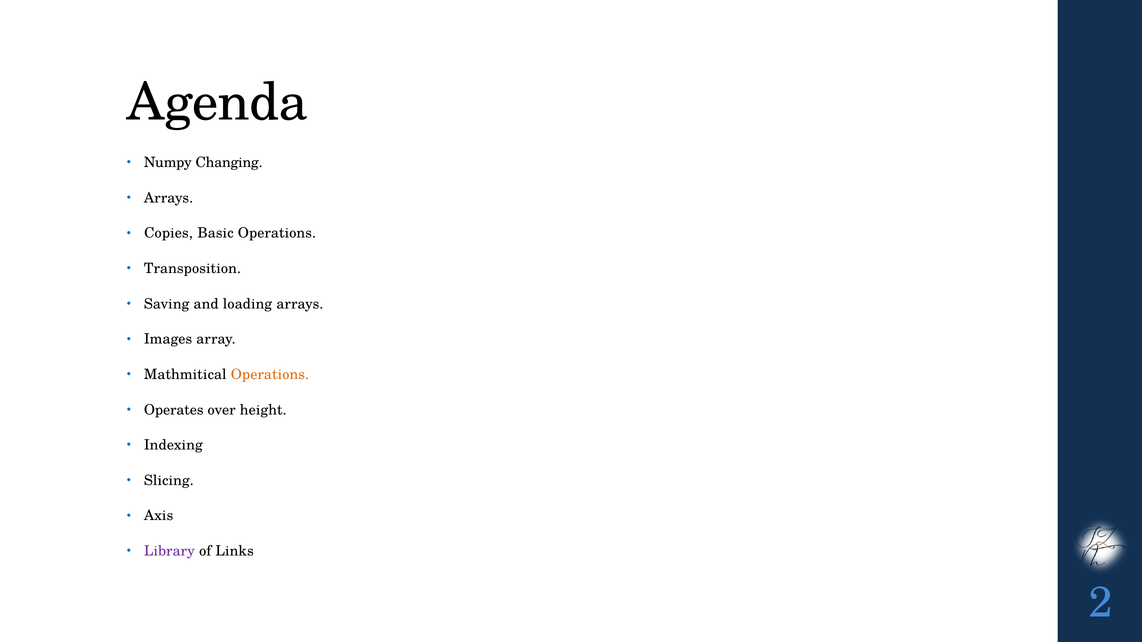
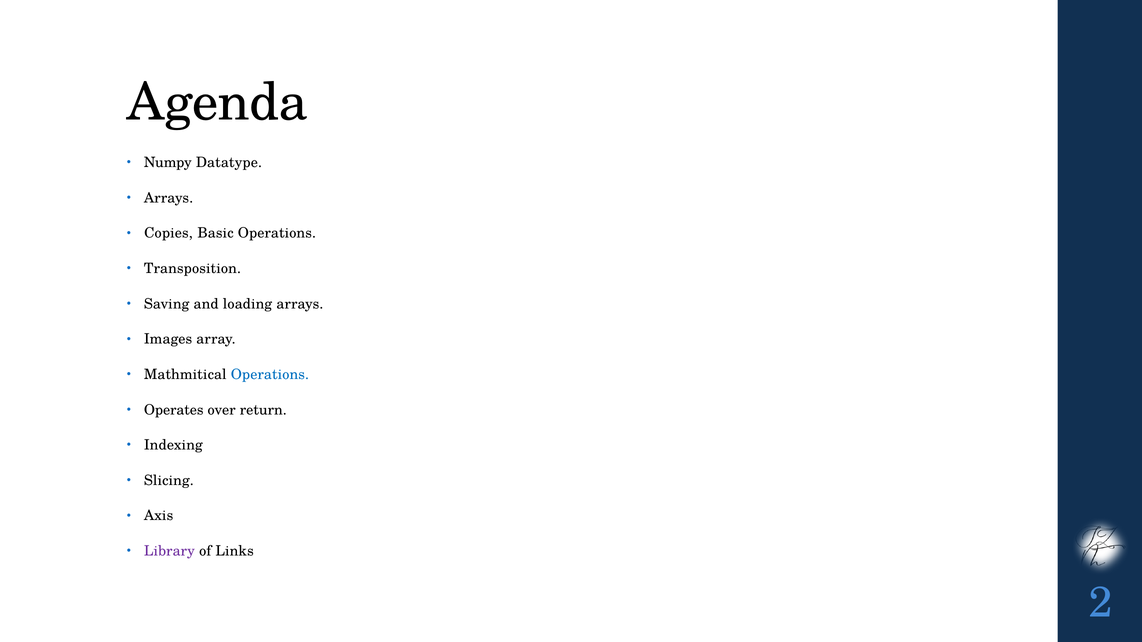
Changing: Changing -> Datatype (229, 163)
Operations colour: orange -> blue (270, 375)
height: height -> return (263, 410)
